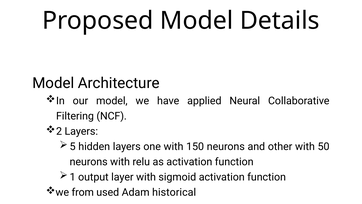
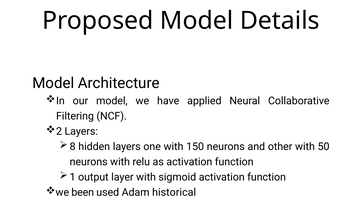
5: 5 -> 8 (73, 146)
from: from -> been (83, 192)
